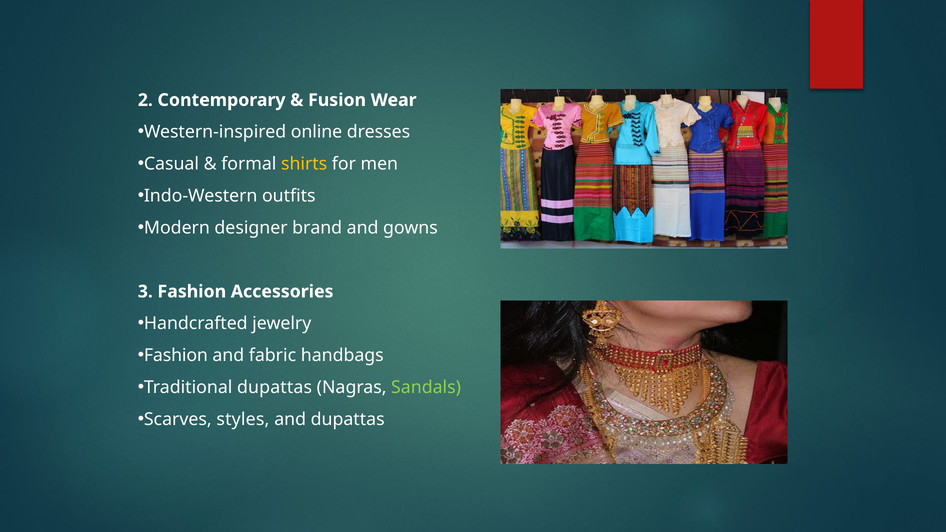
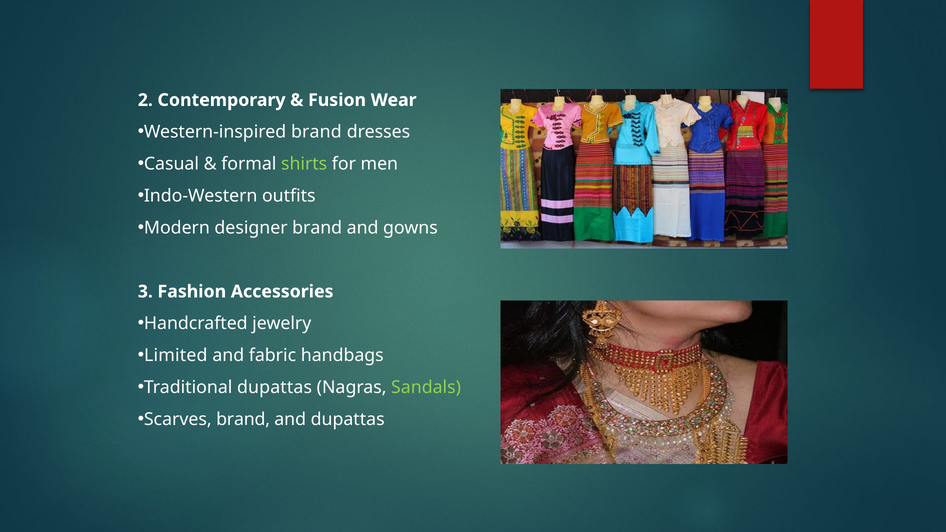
Western-inspired online: online -> brand (316, 132)
shirts colour: yellow -> light green (304, 164)
Fashion: Fashion -> Limited (176, 356)
Scarves styles: styles -> brand (243, 419)
